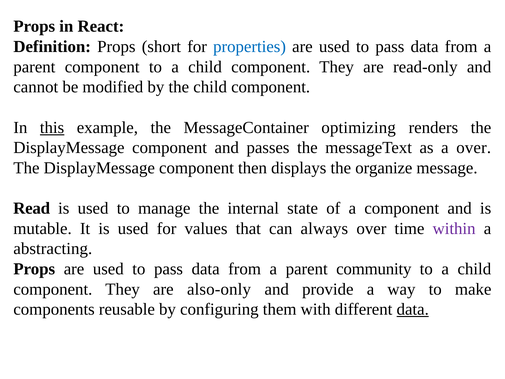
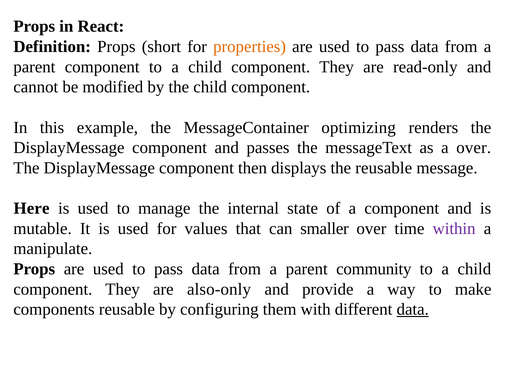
properties colour: blue -> orange (250, 47)
this underline: present -> none (52, 127)
the organize: organize -> reusable (384, 168)
Read: Read -> Here (31, 208)
always: always -> smaller (324, 228)
abstracting: abstracting -> manipulate (53, 249)
